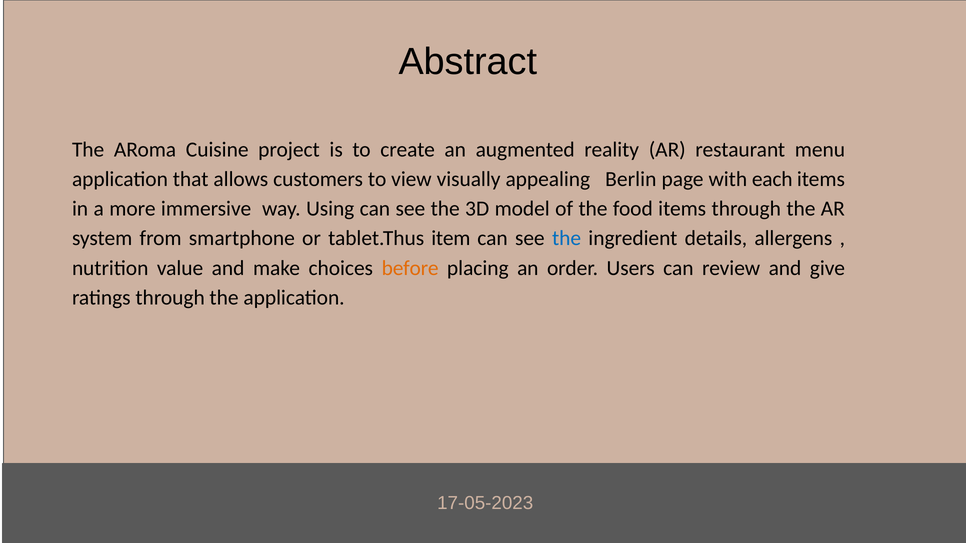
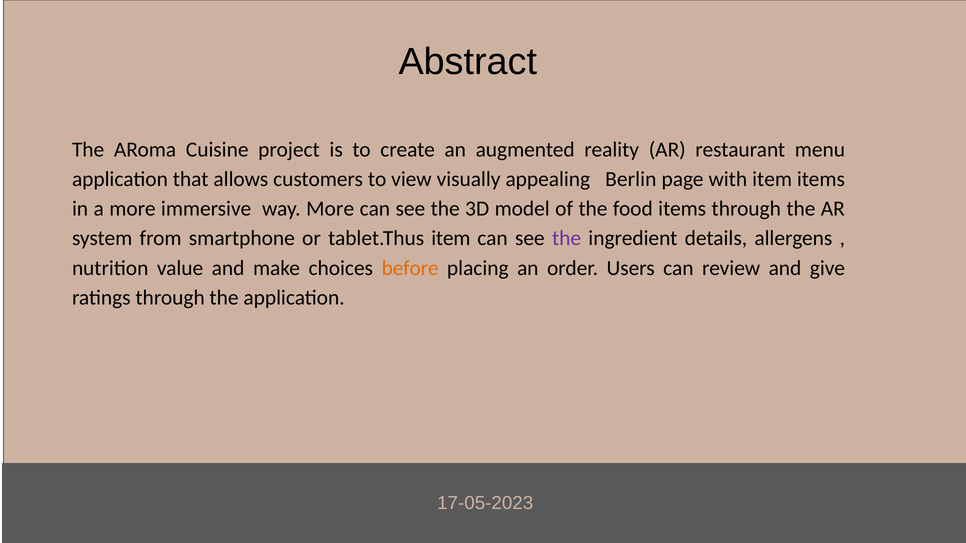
with each: each -> item (772, 179)
way Using: Using -> More (330, 209)
the colour: blue -> purple (567, 239)
